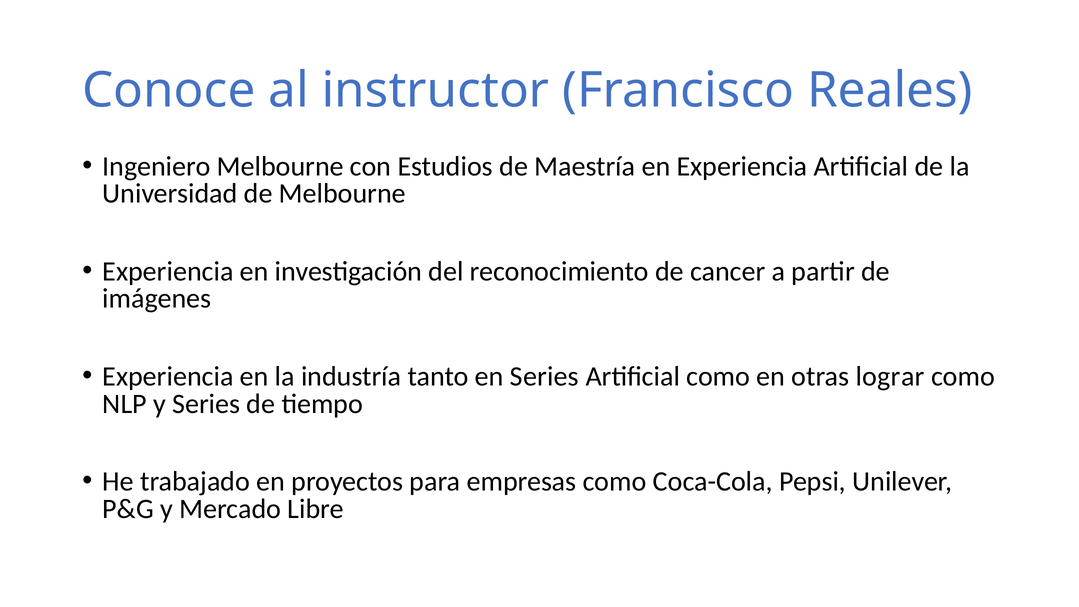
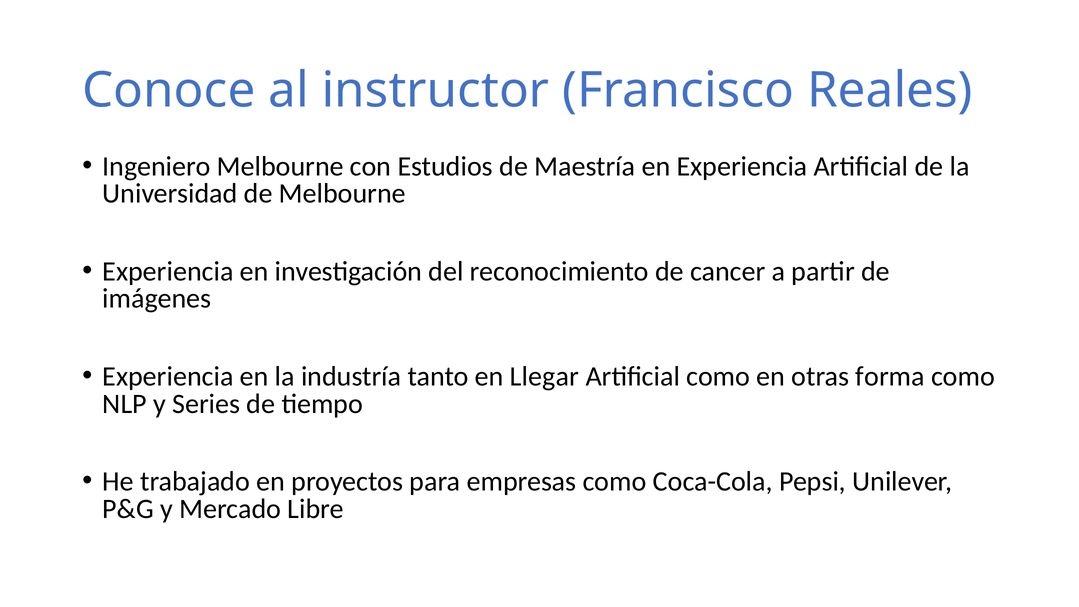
en Series: Series -> Llegar (544, 377)
lograr: lograr -> forma (890, 377)
